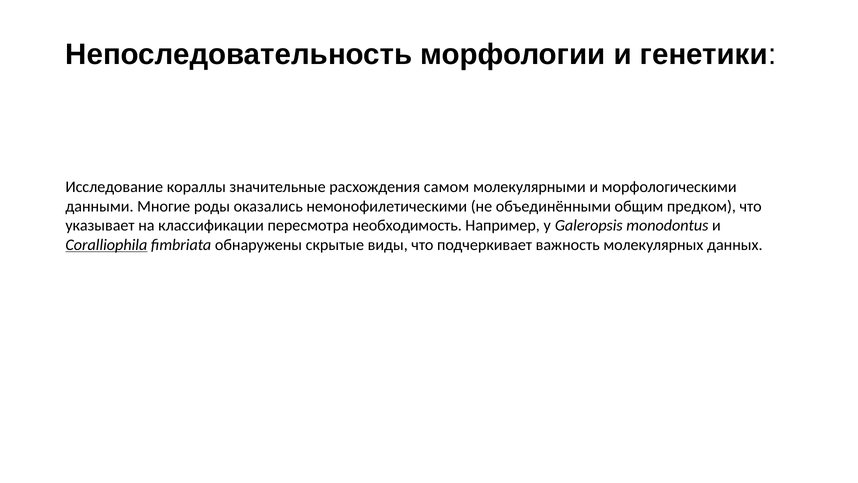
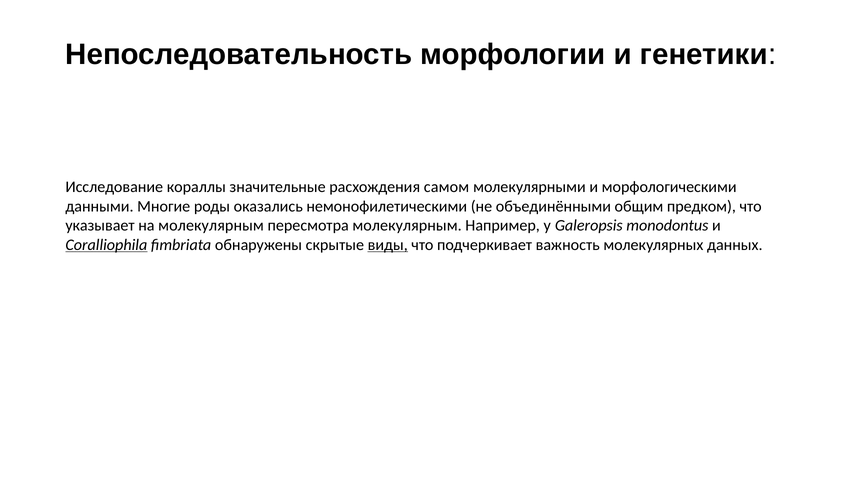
на классификации: классификации -> молекулярным (211, 225)
пересмотра необходимость: необходимость -> молекулярным (407, 225)
виды underline: none -> present (388, 245)
